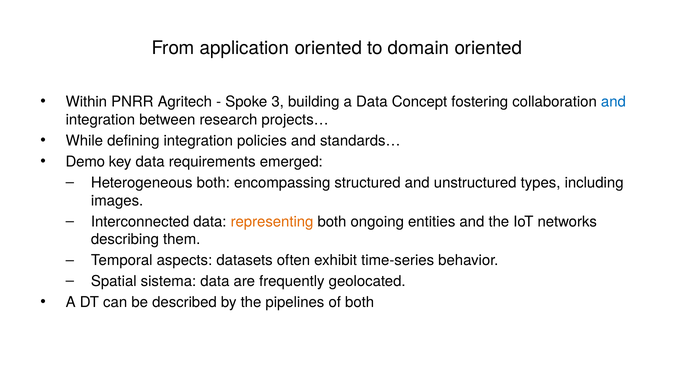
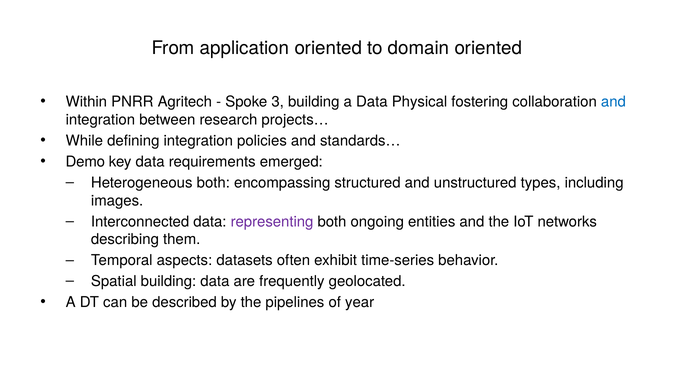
Concept: Concept -> Physical (420, 102)
representing colour: orange -> purple (272, 222)
Spatial sistema: sistema -> building (168, 282)
of both: both -> year (360, 303)
